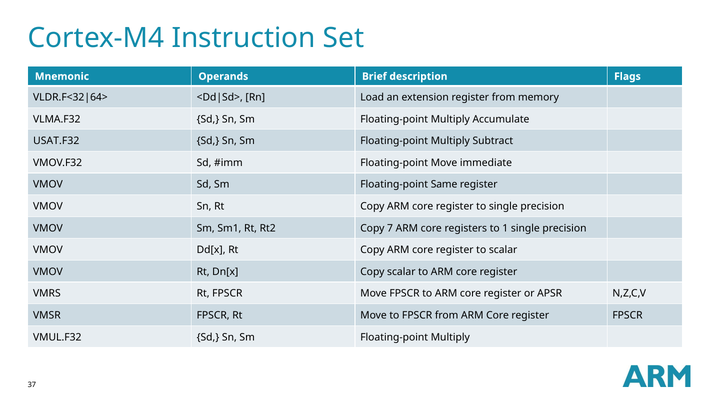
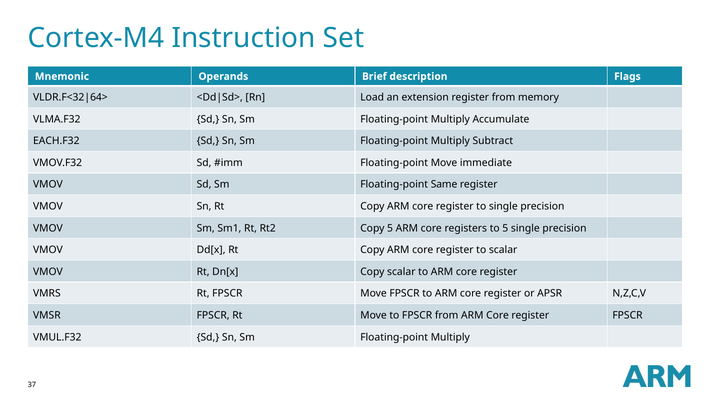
USAT.F32: USAT.F32 -> EACH.F32 (56, 141)
Copy 7: 7 -> 5 (390, 228)
to 1: 1 -> 5 (505, 228)
